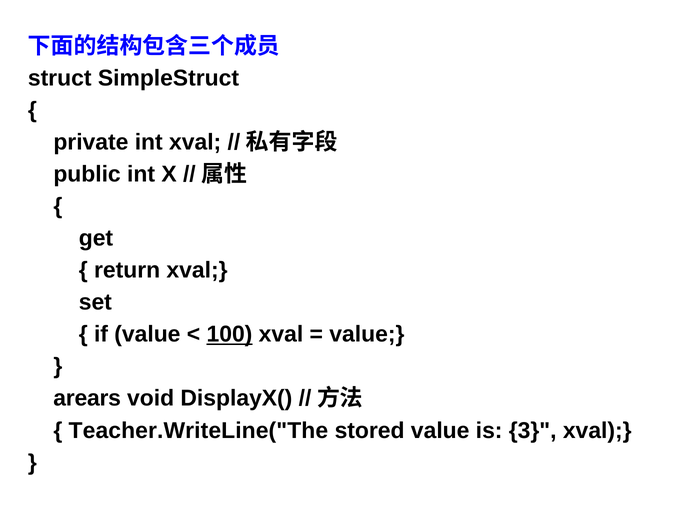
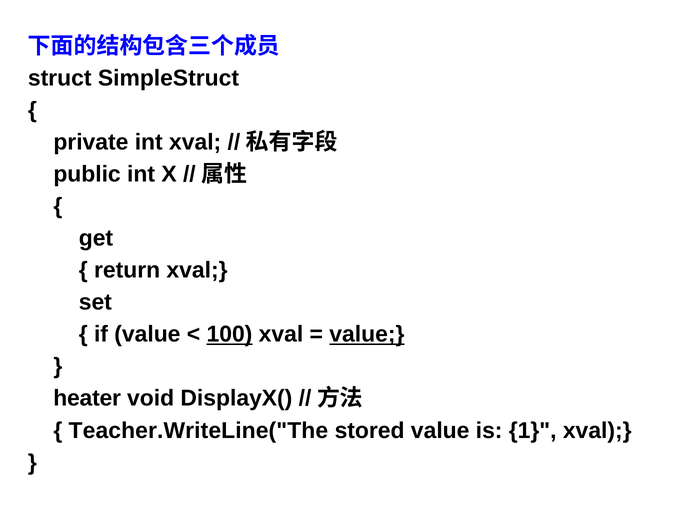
value underline: none -> present (367, 335)
arears: arears -> heater (87, 399)
3: 3 -> 1 (533, 431)
